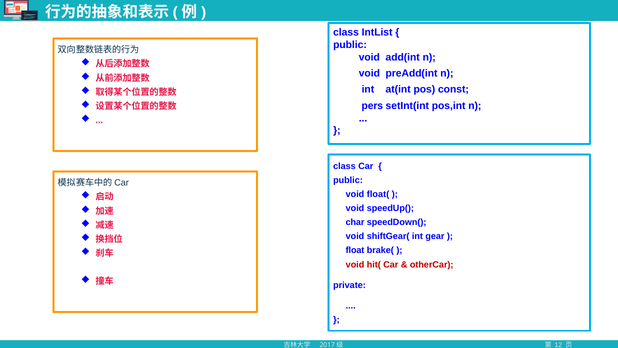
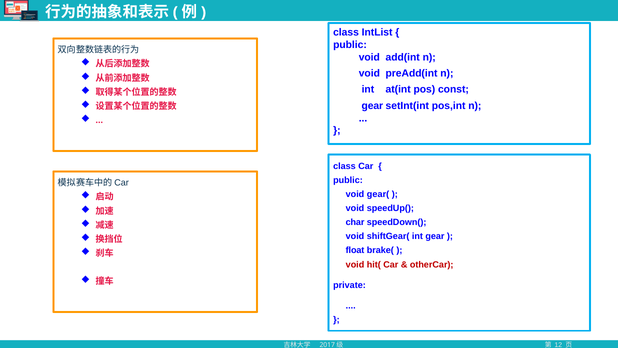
pers: pers -> gear (372, 106)
float(: float( -> gear( (378, 194)
